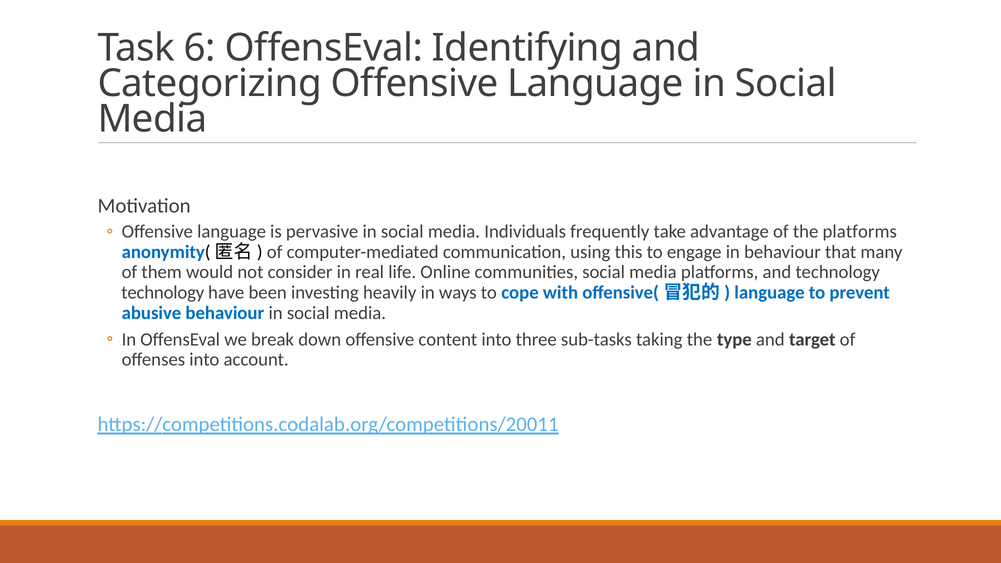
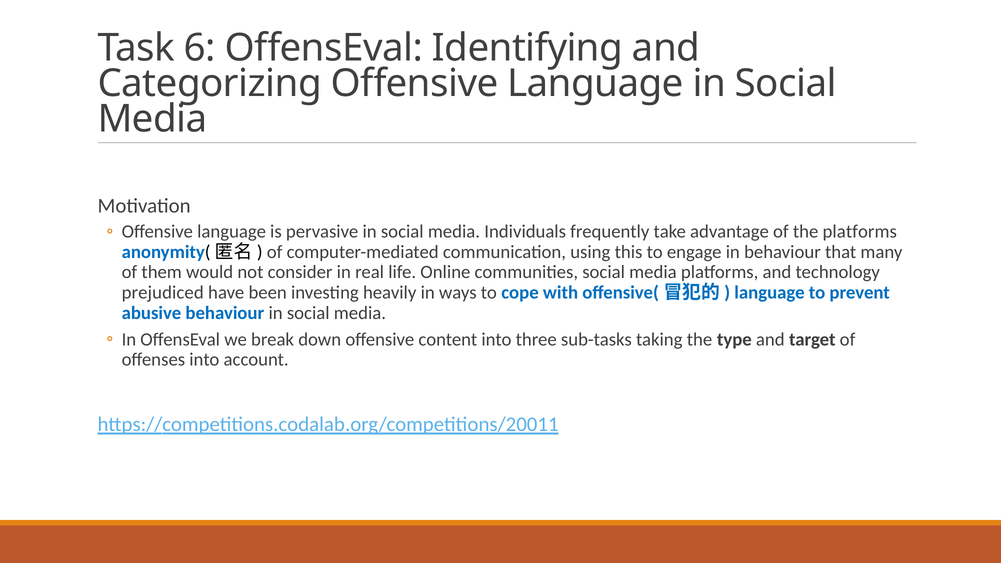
technology: technology -> prejudiced (163, 293)
